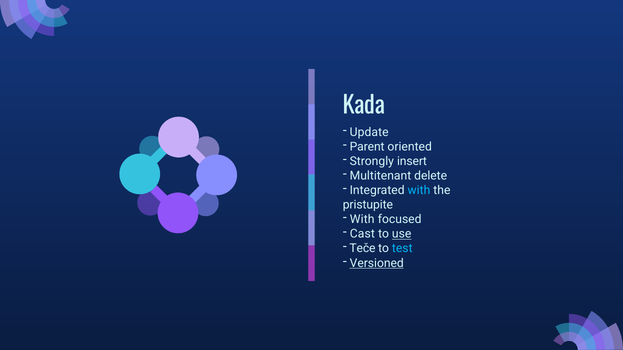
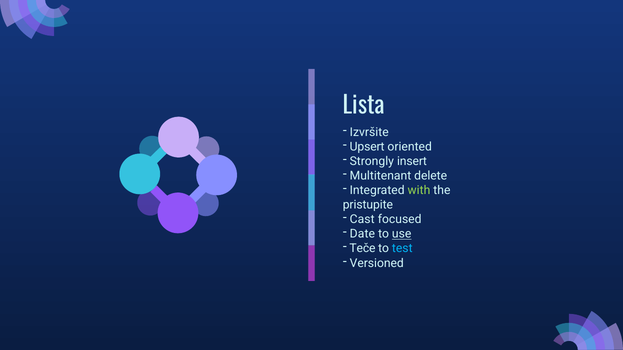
Kada: Kada -> Lista (364, 106)
Update: Update -> Izvršite (369, 132)
Parent: Parent -> Upsert (367, 147)
with colour: light blue -> light green (419, 191)
With: With -> Cast (362, 220)
Cast: Cast -> Date (362, 234)
Versioned underline: present -> none (377, 263)
